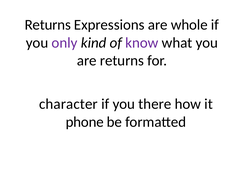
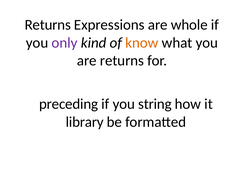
know colour: purple -> orange (142, 43)
character: character -> preceding (69, 104)
there: there -> string (155, 104)
phone: phone -> library (85, 122)
